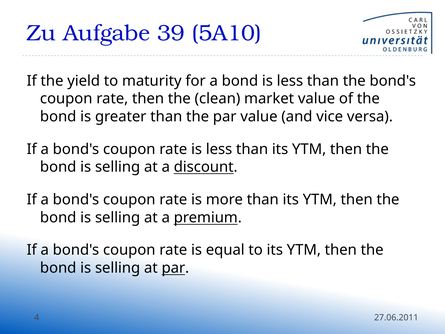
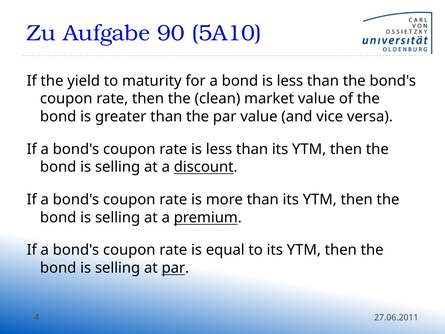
39: 39 -> 90 (171, 33)
